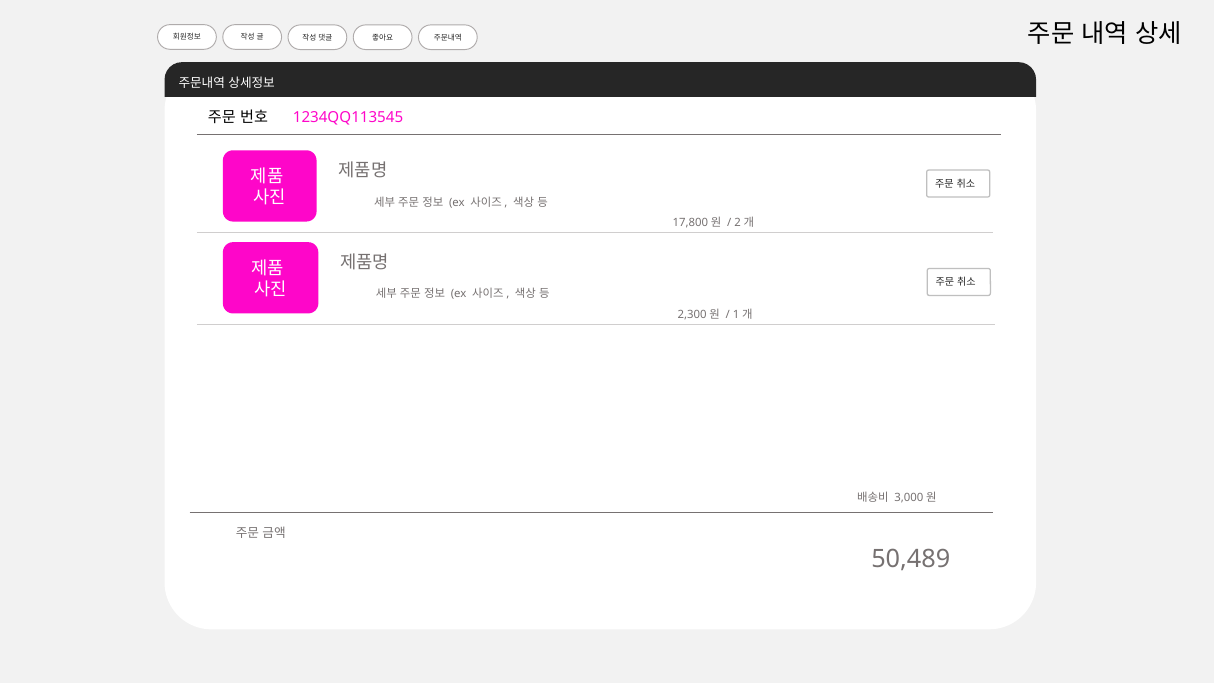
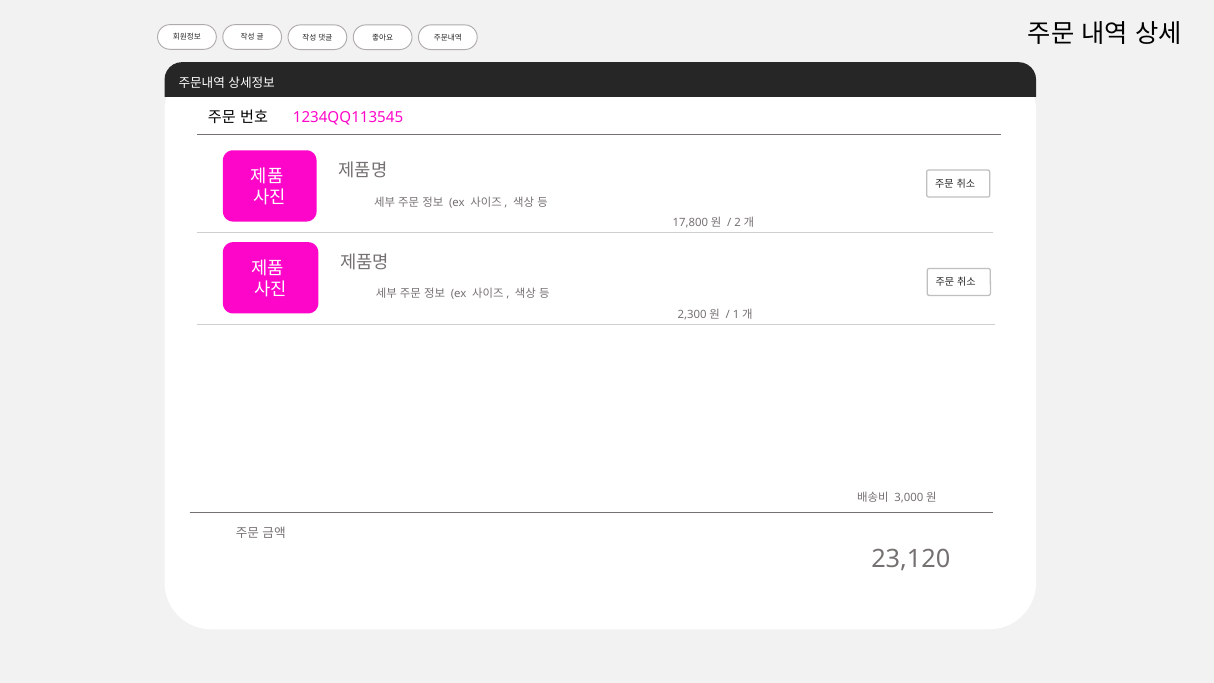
50,489: 50,489 -> 23,120 (911, 559)
